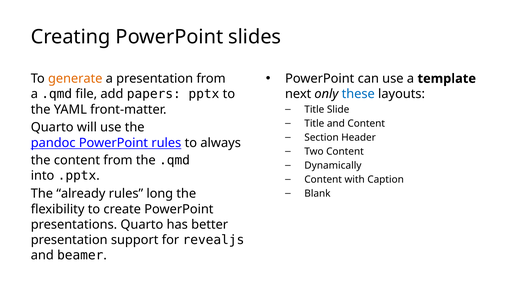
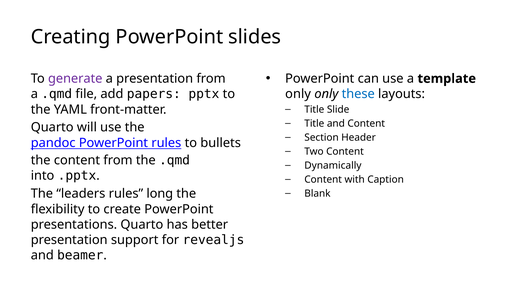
generate colour: orange -> purple (75, 78)
next: next -> only (298, 94)
always: always -> bullets (221, 143)
already: already -> leaders (81, 193)
